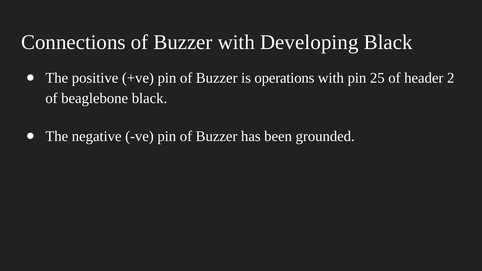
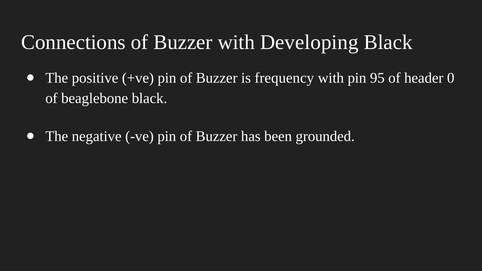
operations: operations -> frequency (284, 78)
25: 25 -> 95 (377, 78)
2: 2 -> 0 (451, 78)
